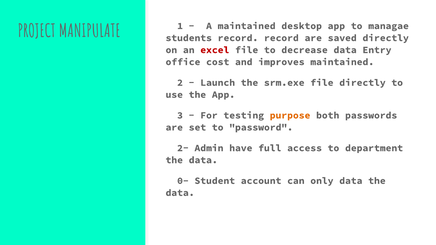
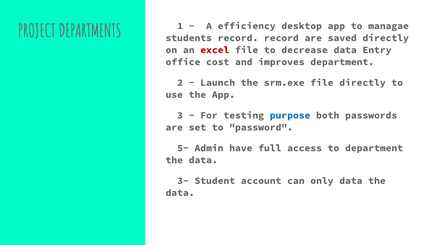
MANIPULATE: MANIPULATE -> DEPARTMENTS (90, 31)
A maintained: maintained -> efficiency (247, 26)
improves maintained: maintained -> department (342, 62)
purpose colour: orange -> blue (290, 115)
2-: 2- -> 5- (183, 148)
0-: 0- -> 3- (183, 181)
